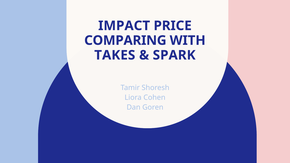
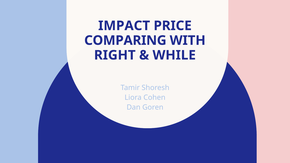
TAKES: TAKES -> RIGHT (115, 55)
SPARK: SPARK -> WHILE (174, 55)
